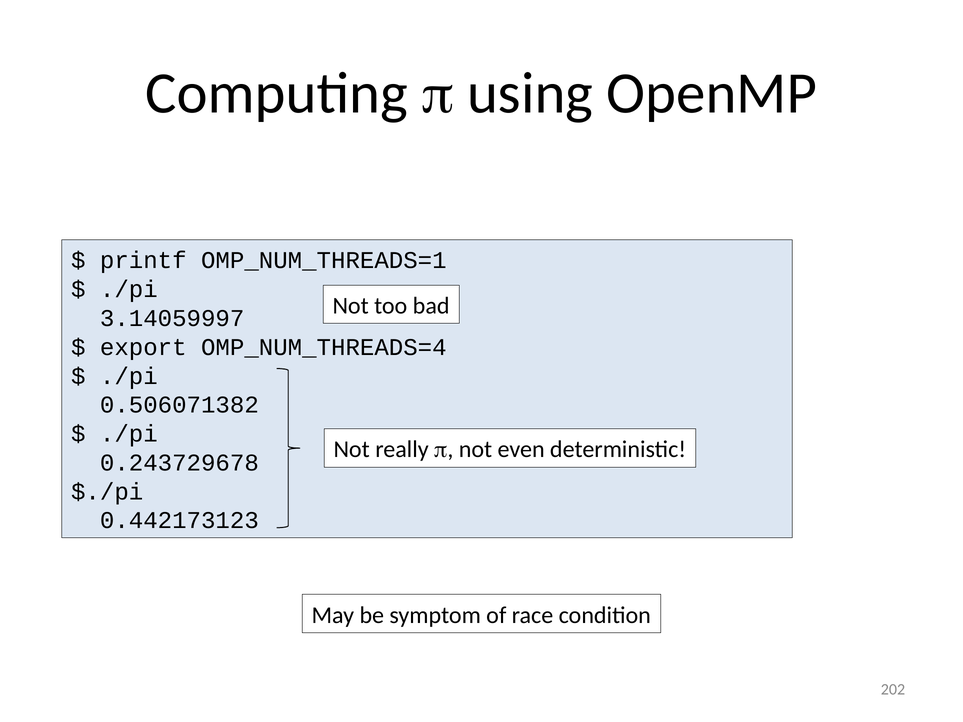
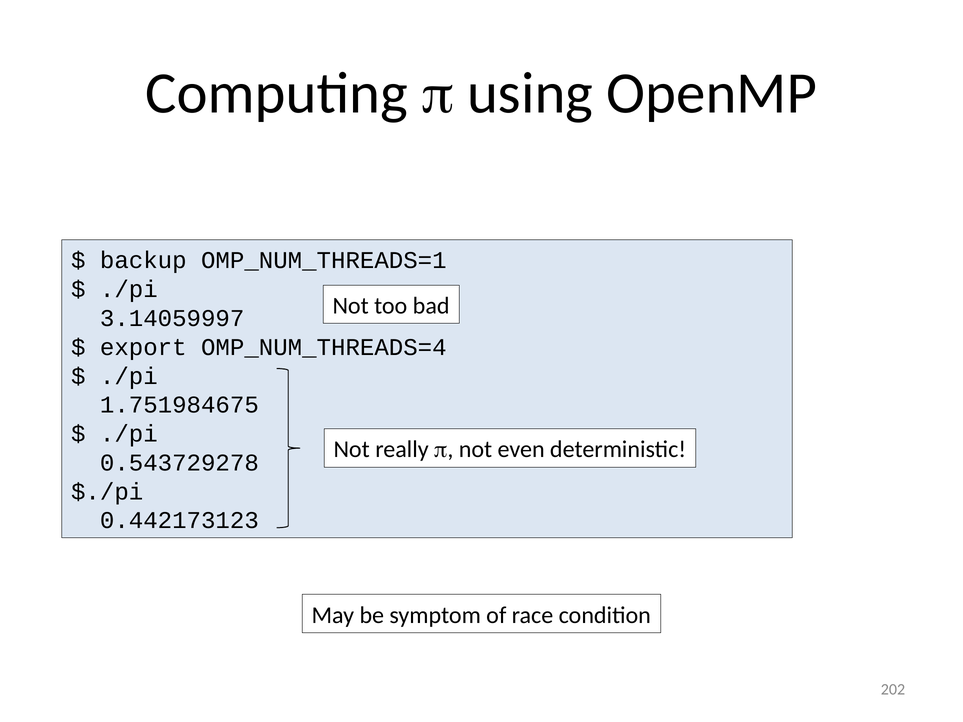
printf: printf -> backup (143, 261)
0.506071382: 0.506071382 -> 1.751984675 (179, 405)
0.243729678: 0.243729678 -> 0.543729278 (179, 463)
